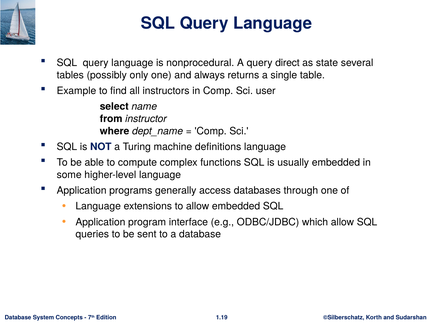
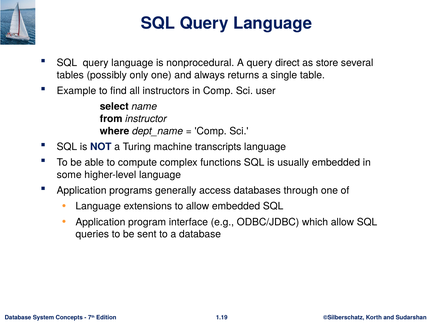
state: state -> store (327, 63)
definitions: definitions -> transcripts (218, 147)
